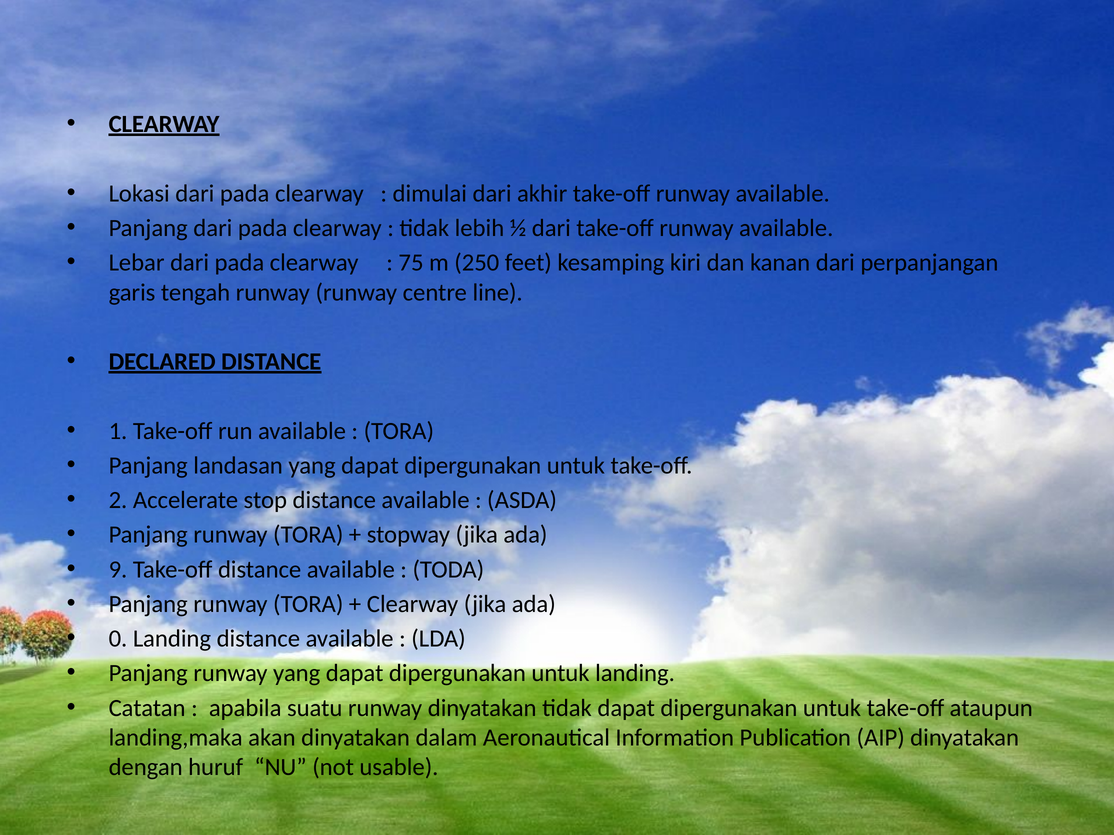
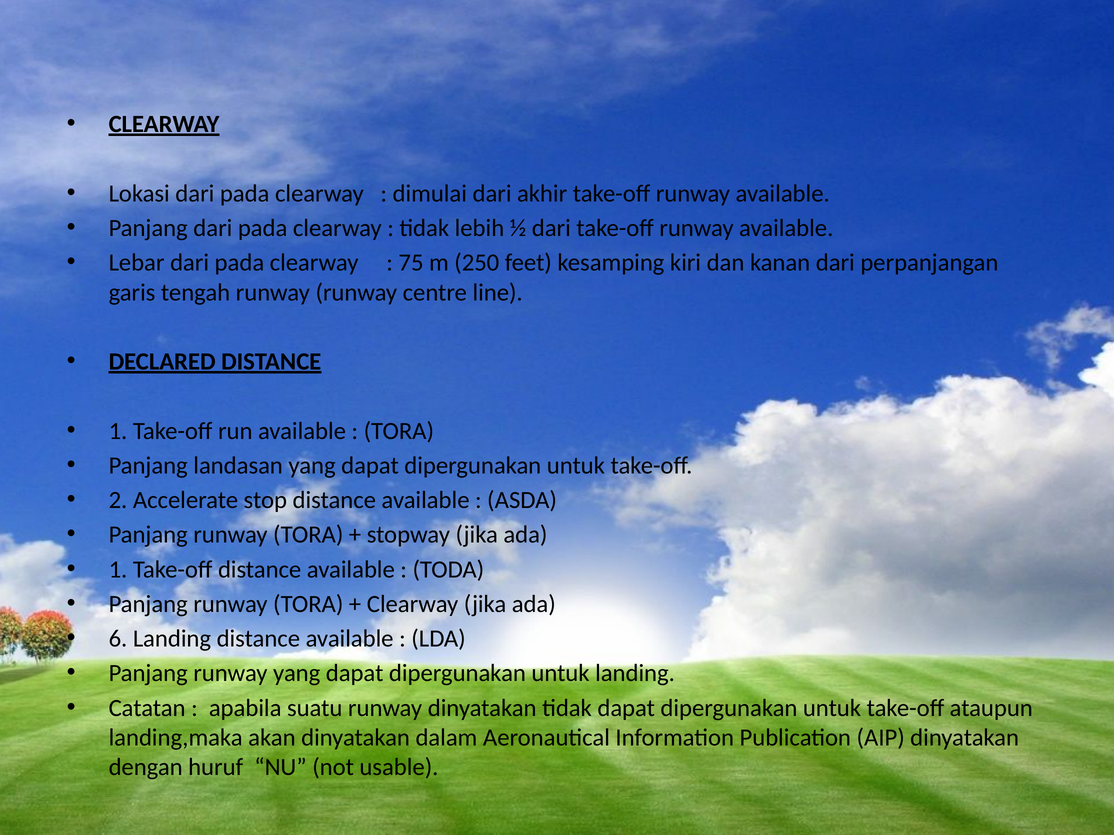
9: 9 -> 1 (118, 570)
0: 0 -> 6 (118, 639)
